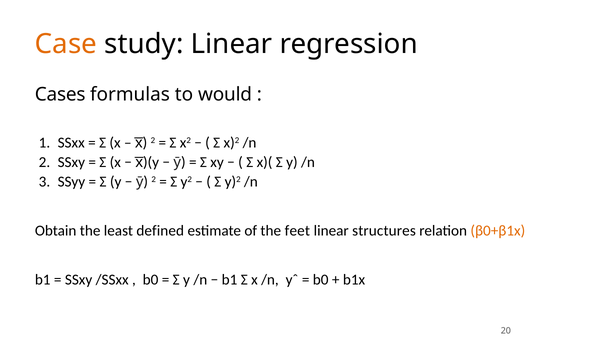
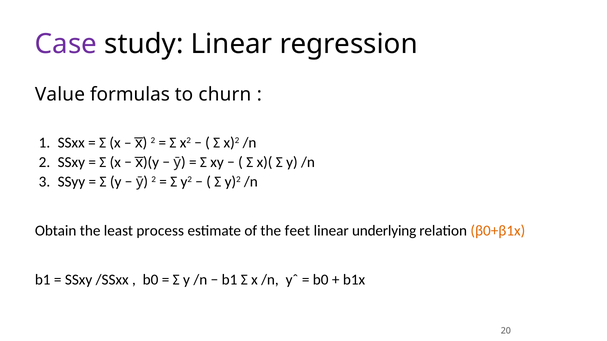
Case colour: orange -> purple (66, 44)
Cases: Cases -> Value (60, 95)
would: would -> churn (225, 95)
defined: defined -> process (160, 231)
structures: structures -> underlying (384, 231)
